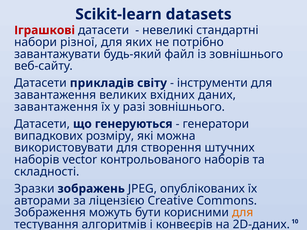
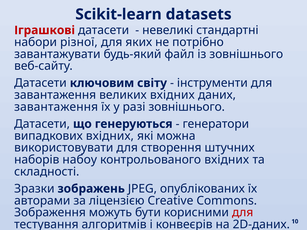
прикладів: прикладів -> ключовим (102, 83)
випадкових розміру: розміру -> вхідних (110, 136)
vector: vector -> набоу (80, 160)
контрольованого наборів: наборів -> вхідних (227, 160)
для colour: orange -> red (243, 213)
